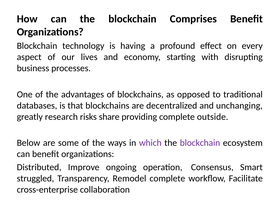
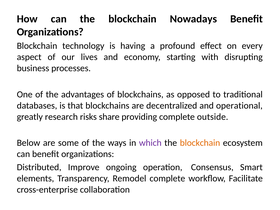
Comprises: Comprises -> Nowadays (193, 19)
unchanging: unchanging -> operational (239, 106)
blockchain colour: purple -> orange (200, 143)
struggled: struggled -> elements (35, 178)
